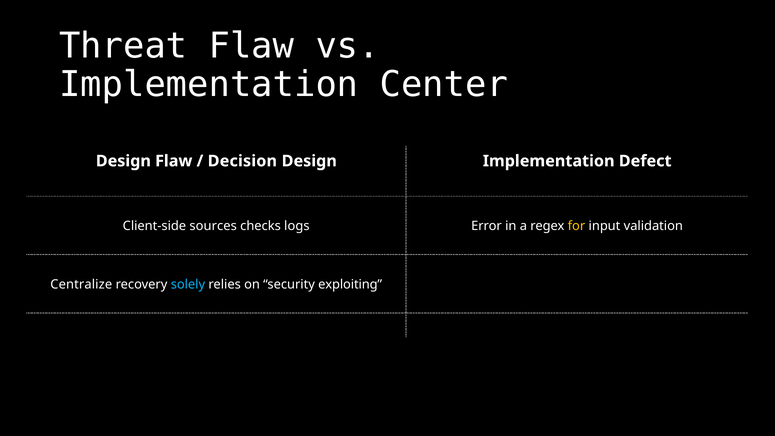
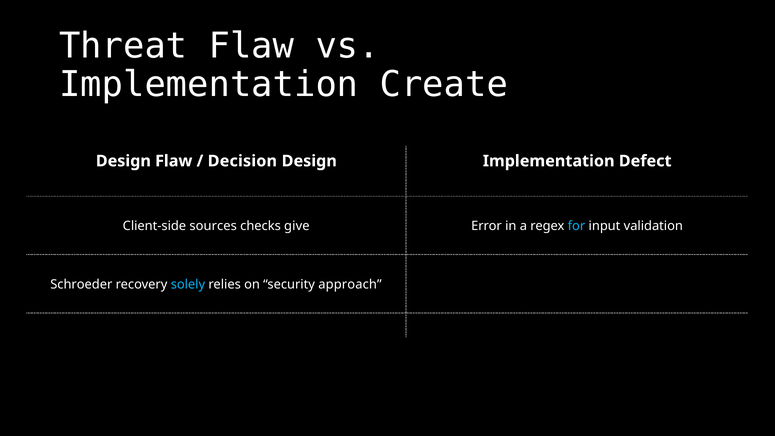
Center: Center -> Create (444, 84)
logs: logs -> give (297, 226)
for colour: yellow -> light blue (576, 226)
Centralize: Centralize -> Schroeder (81, 284)
exploiting: exploiting -> approach (350, 284)
